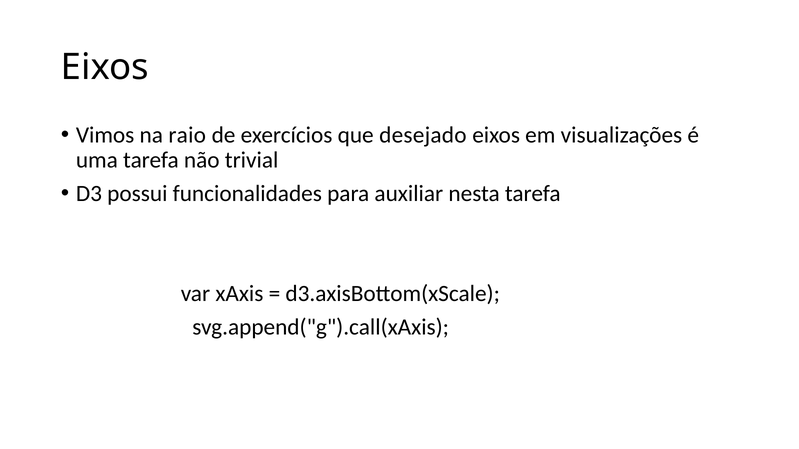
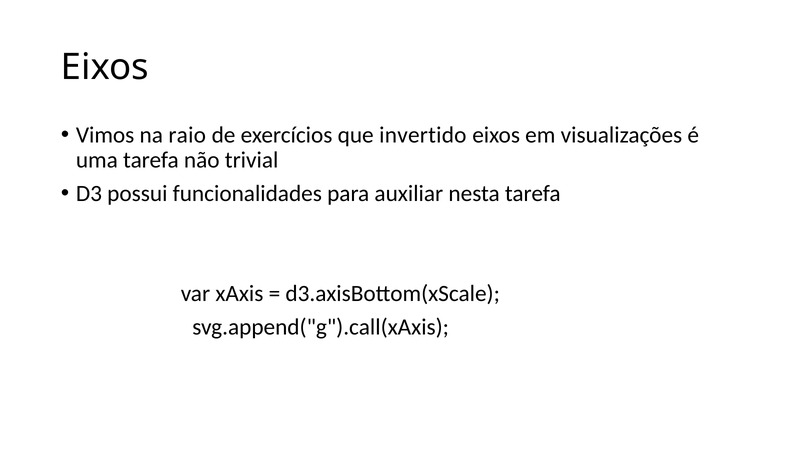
desejado: desejado -> invertido (423, 135)
